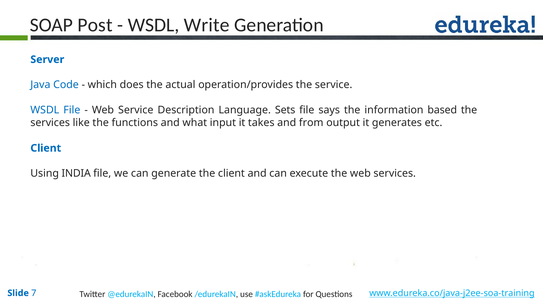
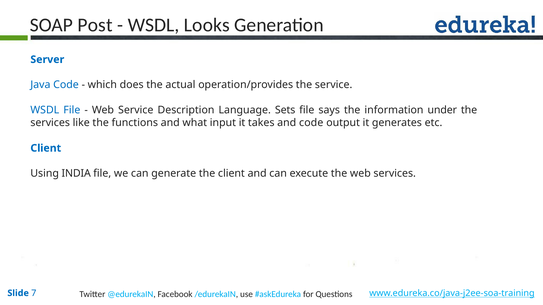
Write: Write -> Looks (207, 25)
based: based -> under (442, 110)
and from: from -> code (311, 123)
